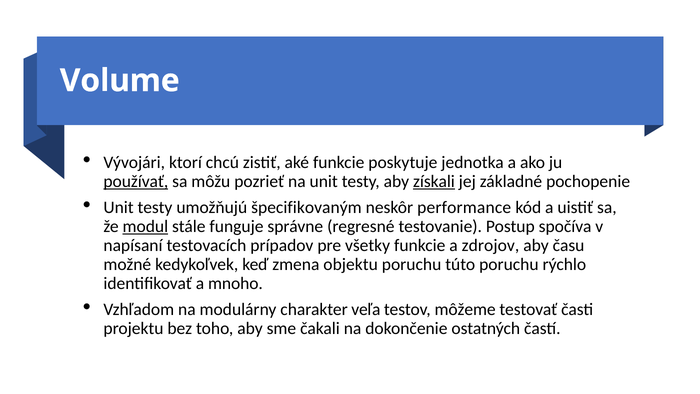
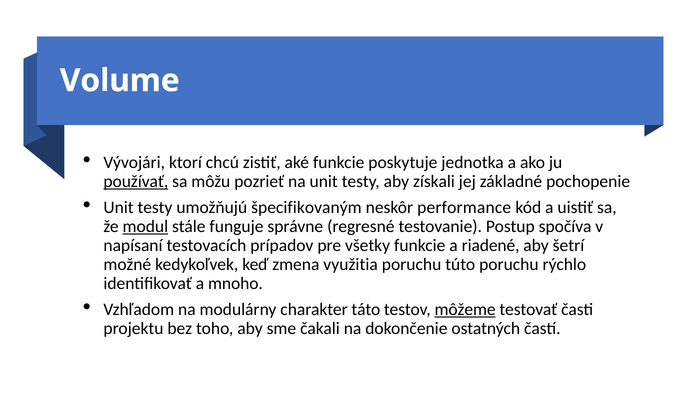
získali underline: present -> none (434, 181)
zdrojov: zdrojov -> riadené (491, 245)
času: času -> šetrí (568, 245)
objektu: objektu -> využitia (351, 264)
veľa: veľa -> táto (366, 309)
môžeme underline: none -> present (465, 309)
